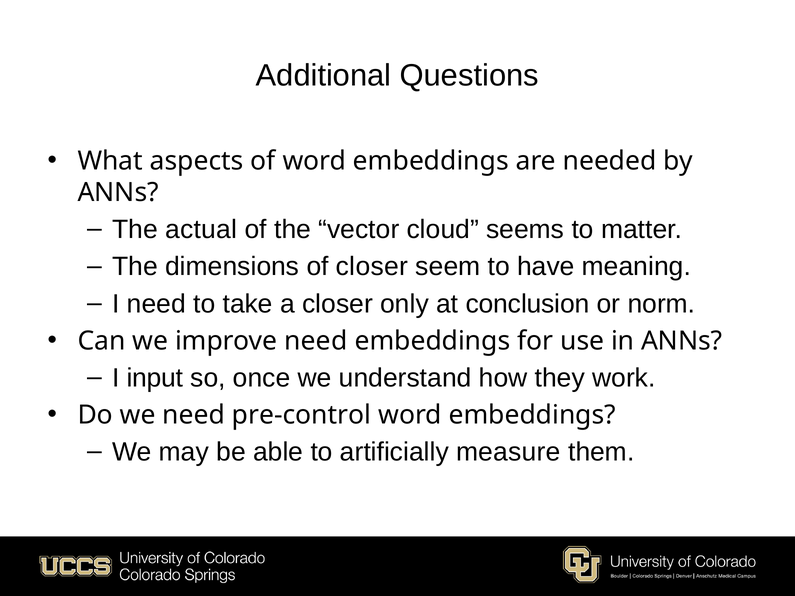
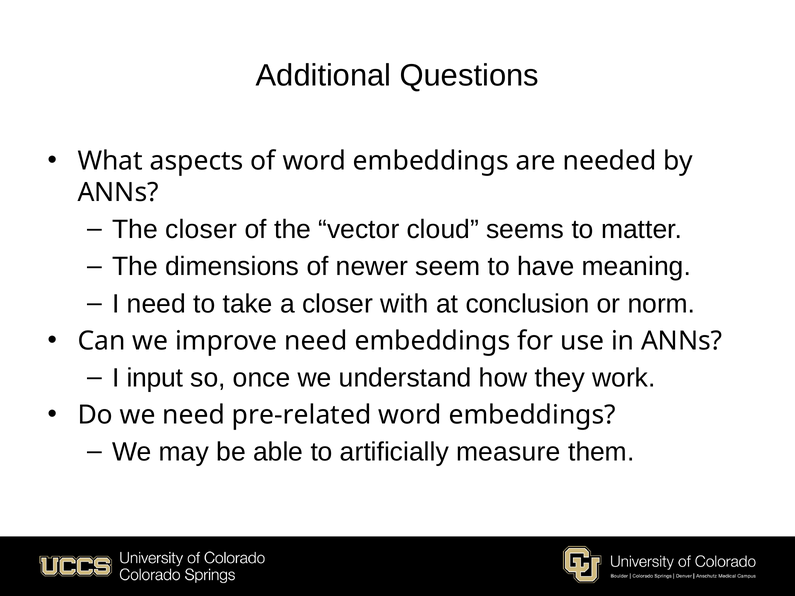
The actual: actual -> closer (201, 230)
of closer: closer -> newer (372, 267)
only: only -> with (404, 304)
pre-control: pre-control -> pre-related (302, 415)
